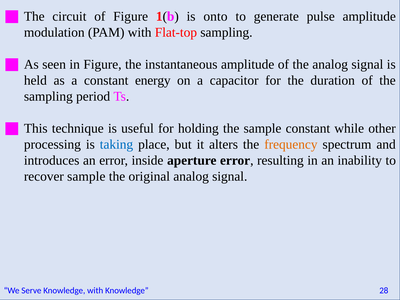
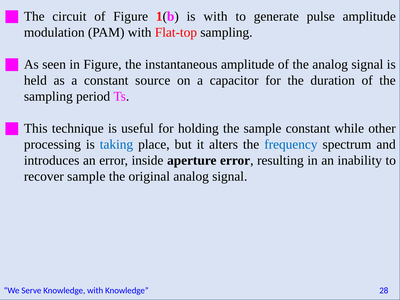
is onto: onto -> with (215, 17)
energy: energy -> source (153, 81)
frequency colour: orange -> blue (291, 145)
